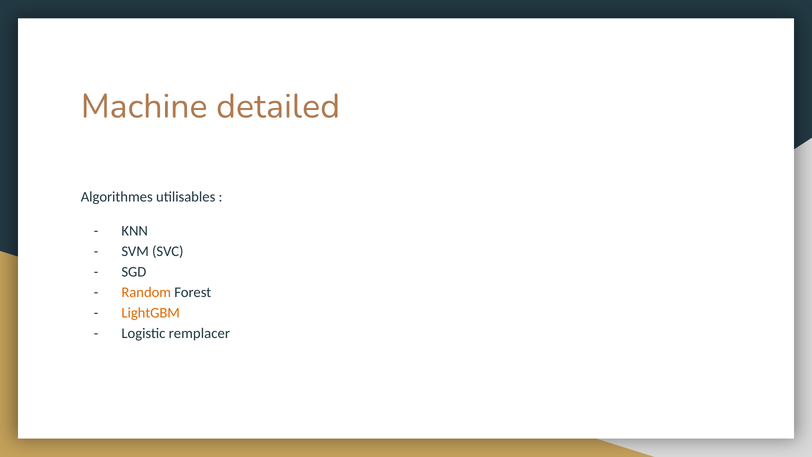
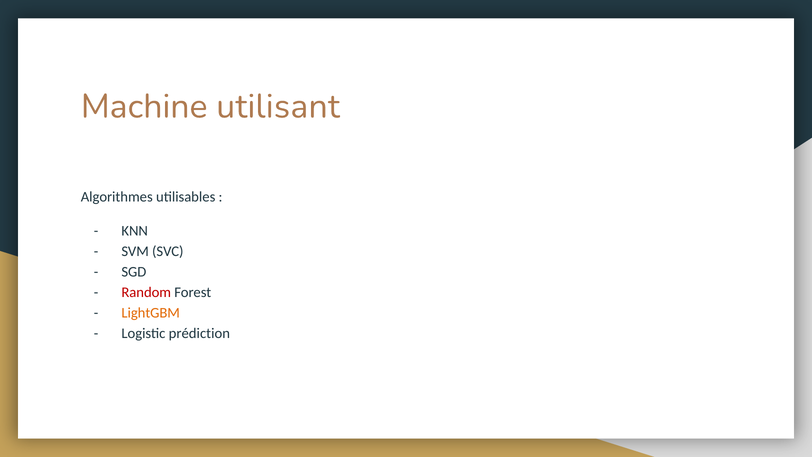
detailed: detailed -> utilisant (278, 106)
Random colour: orange -> red (146, 292)
remplacer: remplacer -> prédiction (199, 333)
